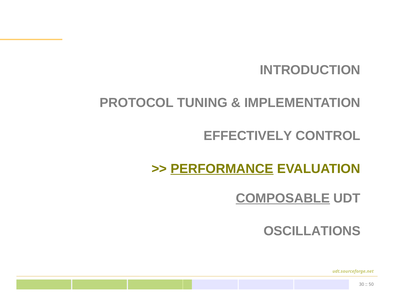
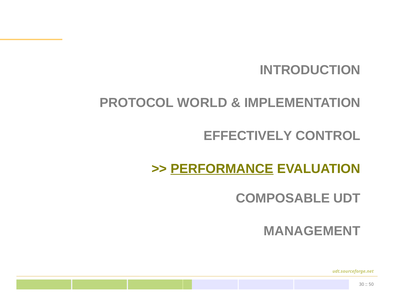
TUNING: TUNING -> WORLD (202, 103)
COMPOSABLE underline: present -> none (283, 198)
OSCILLATIONS: OSCILLATIONS -> MANAGEMENT (312, 231)
